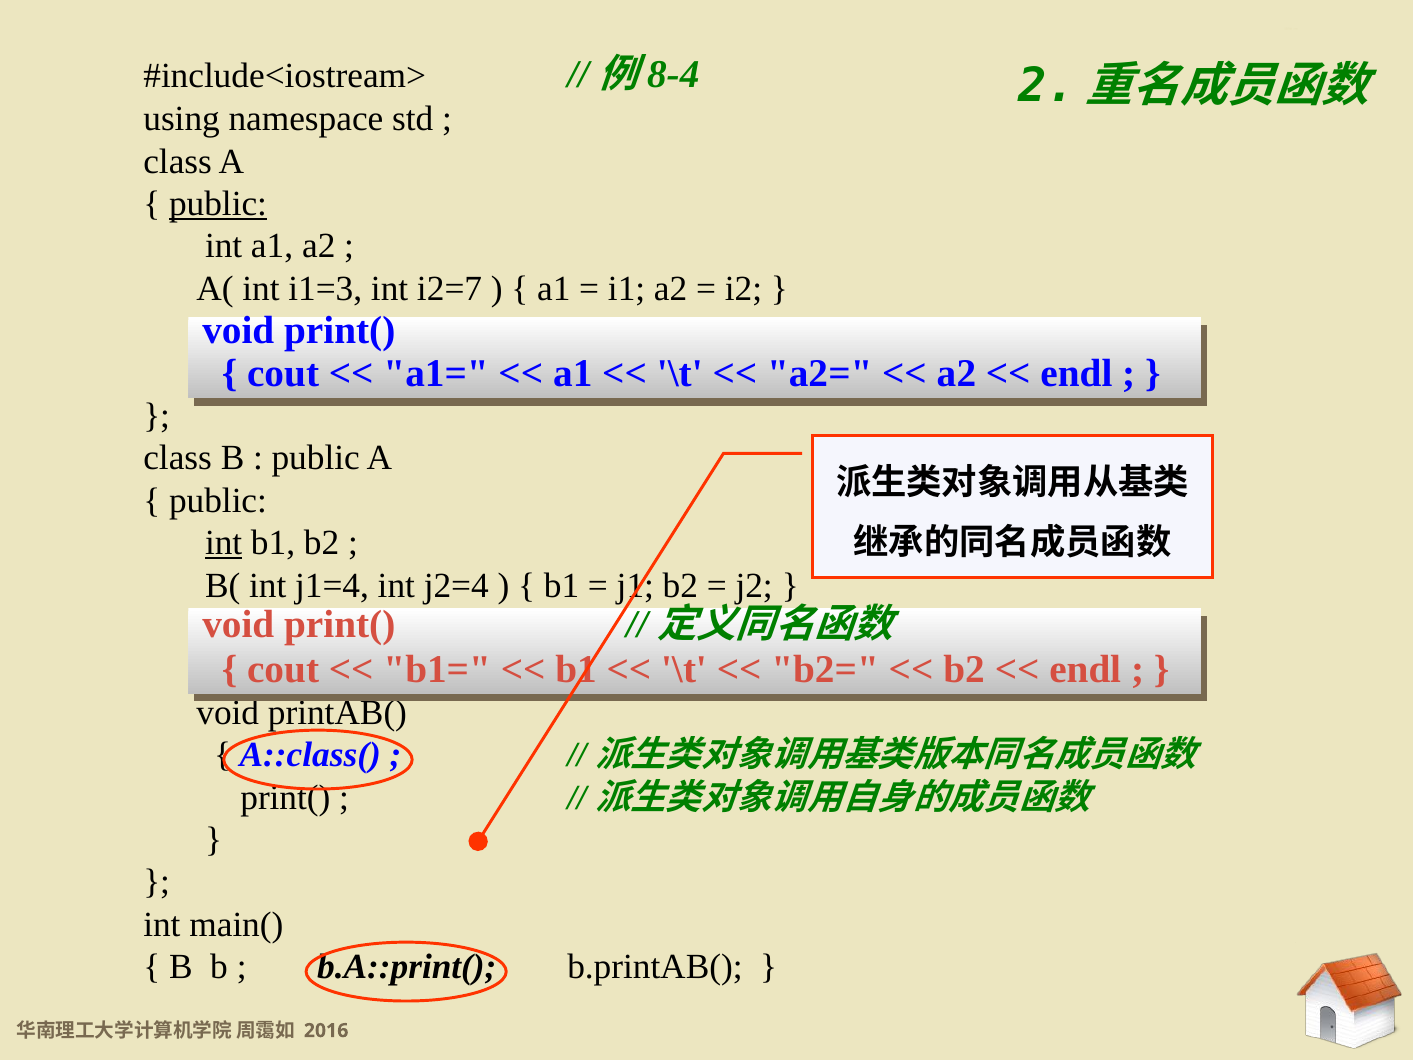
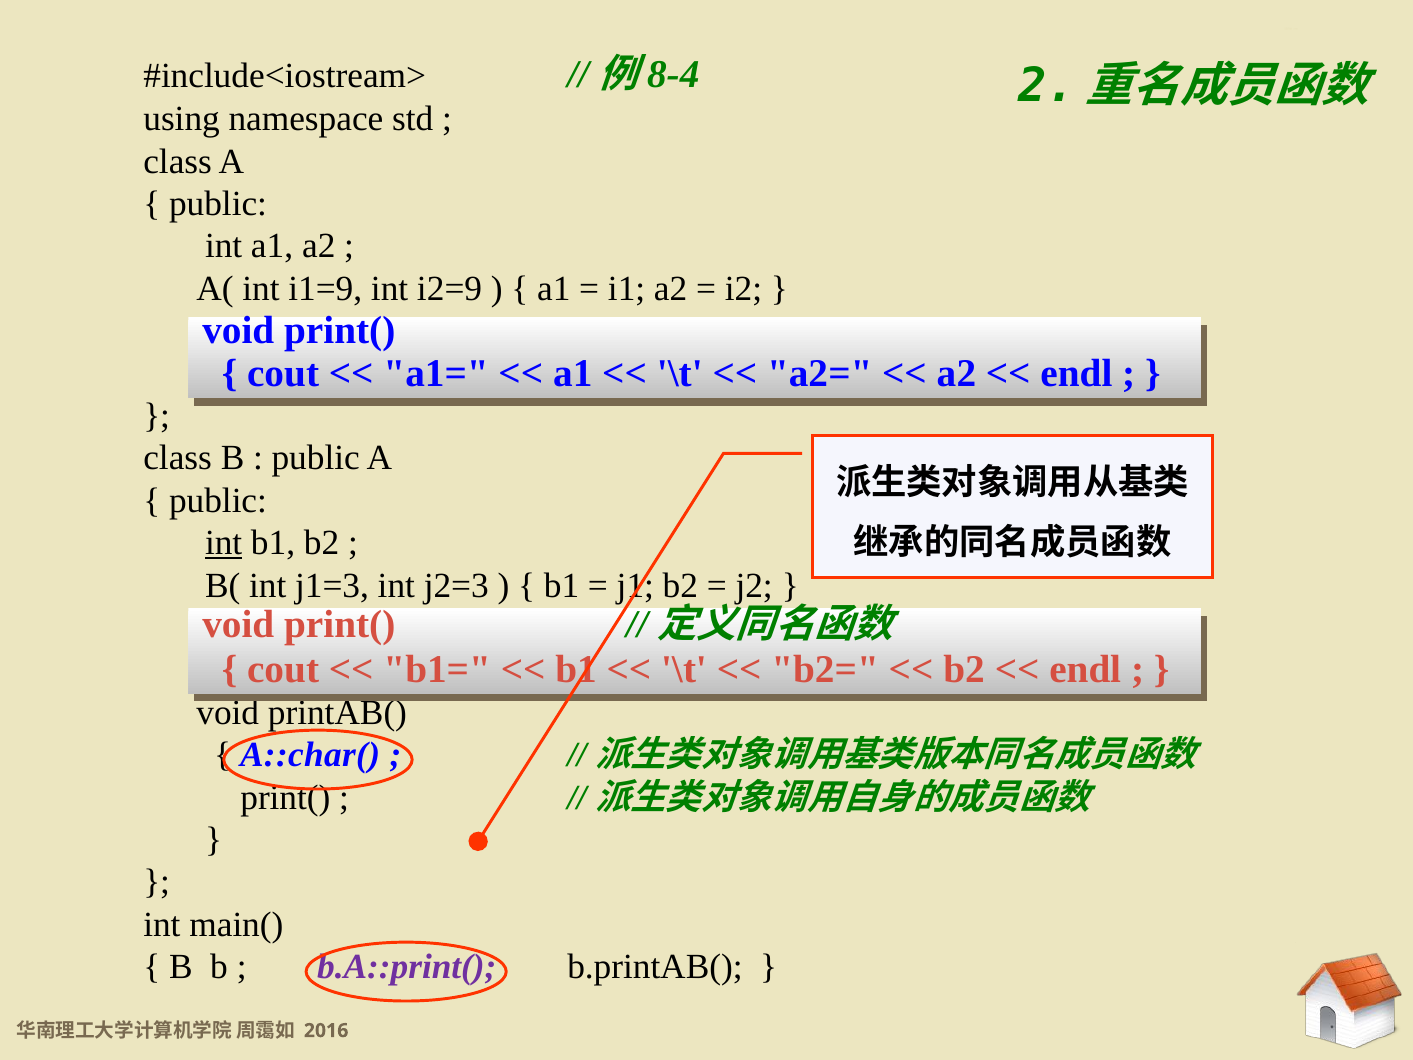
public underline: present -> none (218, 204)
i1=3: i1=3 -> i1=9 (325, 289)
i2=7: i2=7 -> i2=9 (450, 289)
j1=4: j1=4 -> j1=3 (332, 585)
j2=4: j2=4 -> j2=3 (456, 585)
A::class(: A::class( -> A::char( (310, 755)
b.A::print( colour: black -> purple (407, 967)
